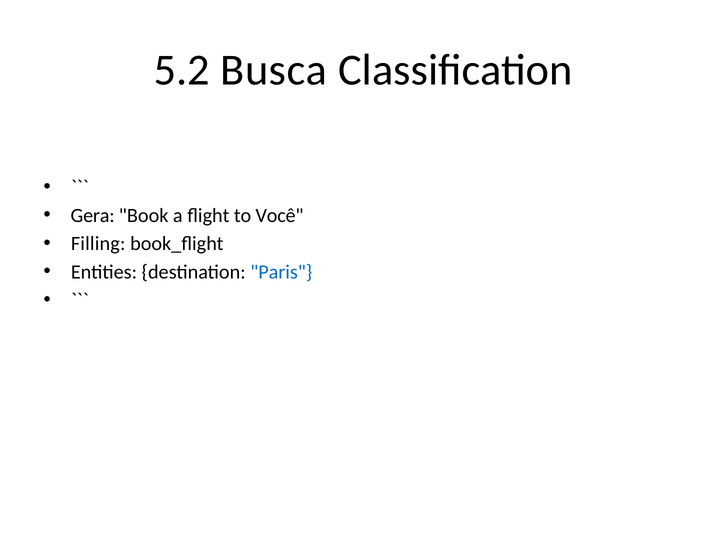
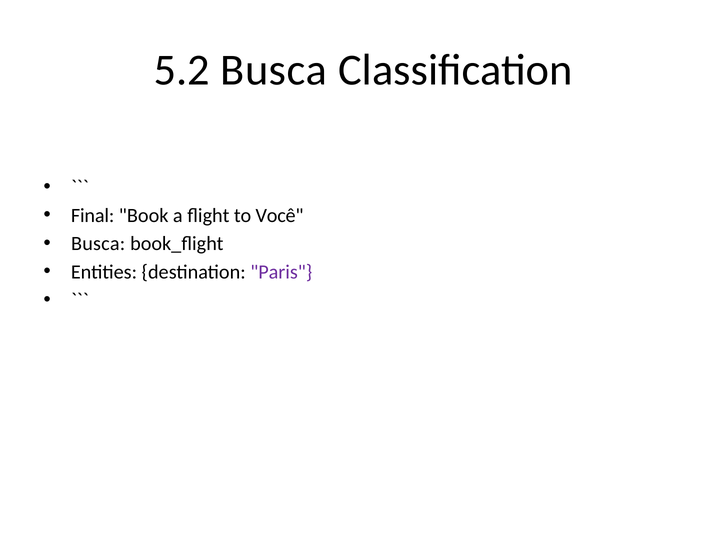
Gera: Gera -> Final (93, 215)
Filling: Filling -> Busca (98, 244)
Paris colour: blue -> purple (281, 272)
